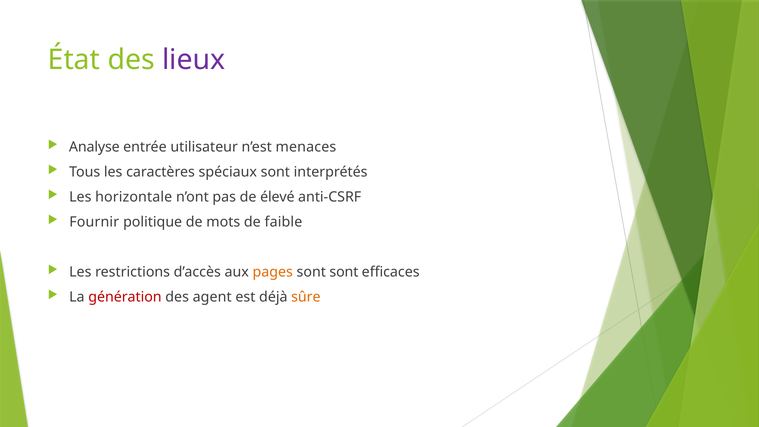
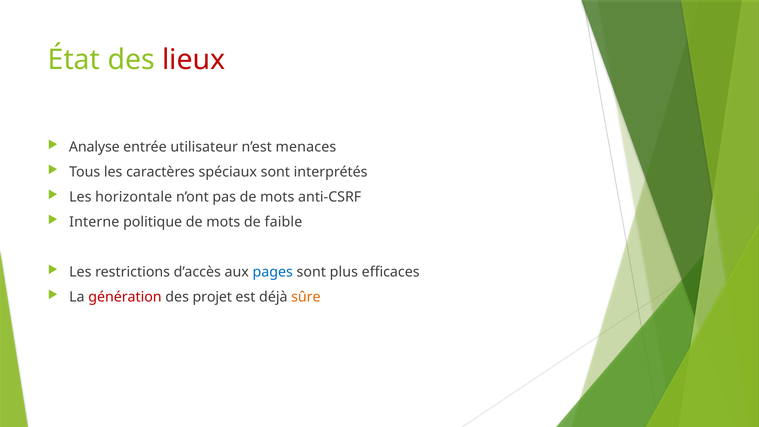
lieux colour: purple -> red (194, 60)
pas de élevé: élevé -> mots (277, 197)
Fournir: Fournir -> Interne (94, 222)
pages colour: orange -> blue (273, 272)
sont sont: sont -> plus (344, 272)
agent: agent -> projet (212, 297)
